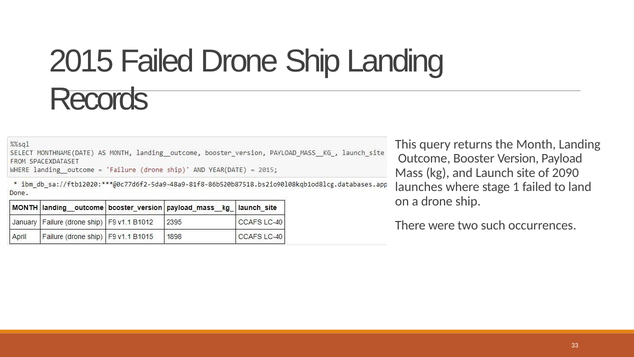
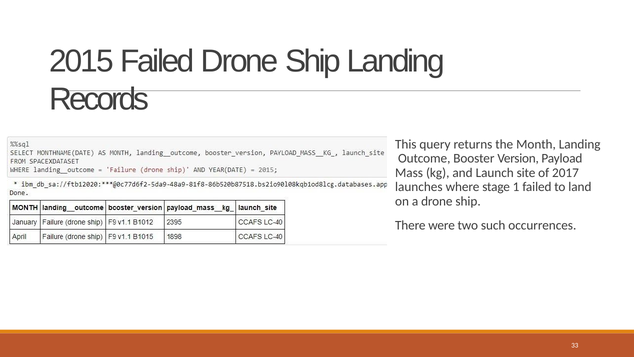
2090: 2090 -> 2017 (565, 173)
